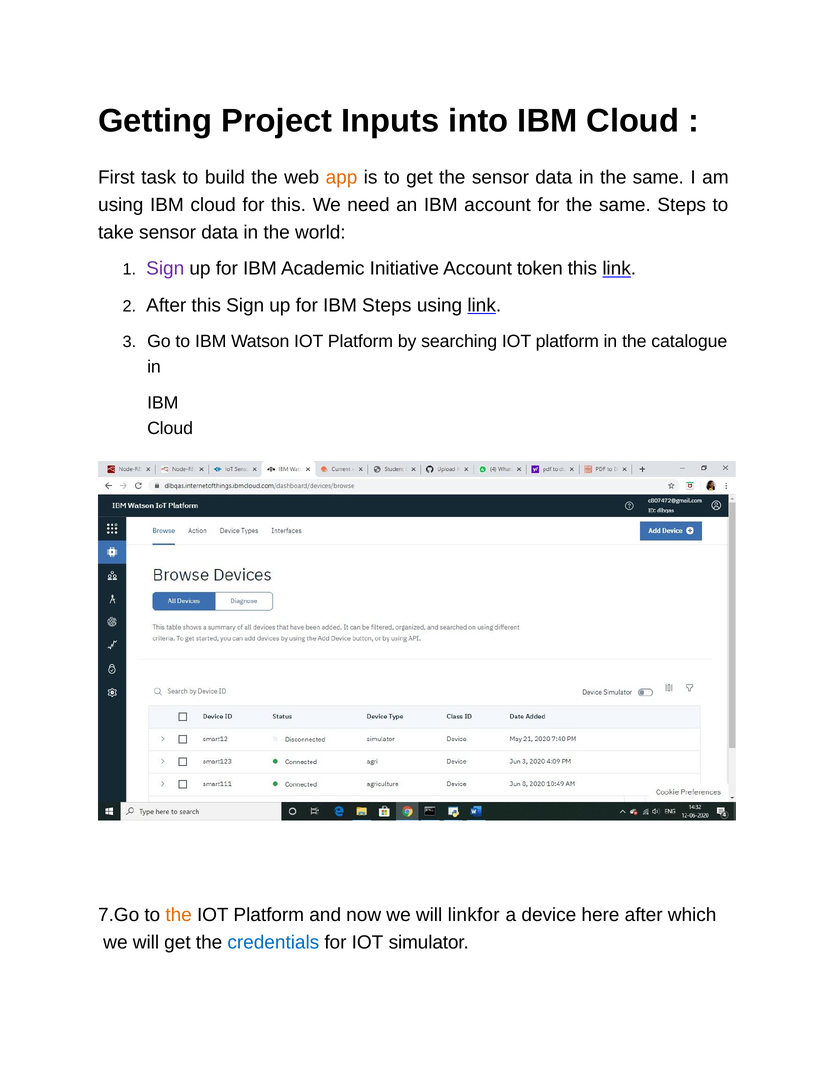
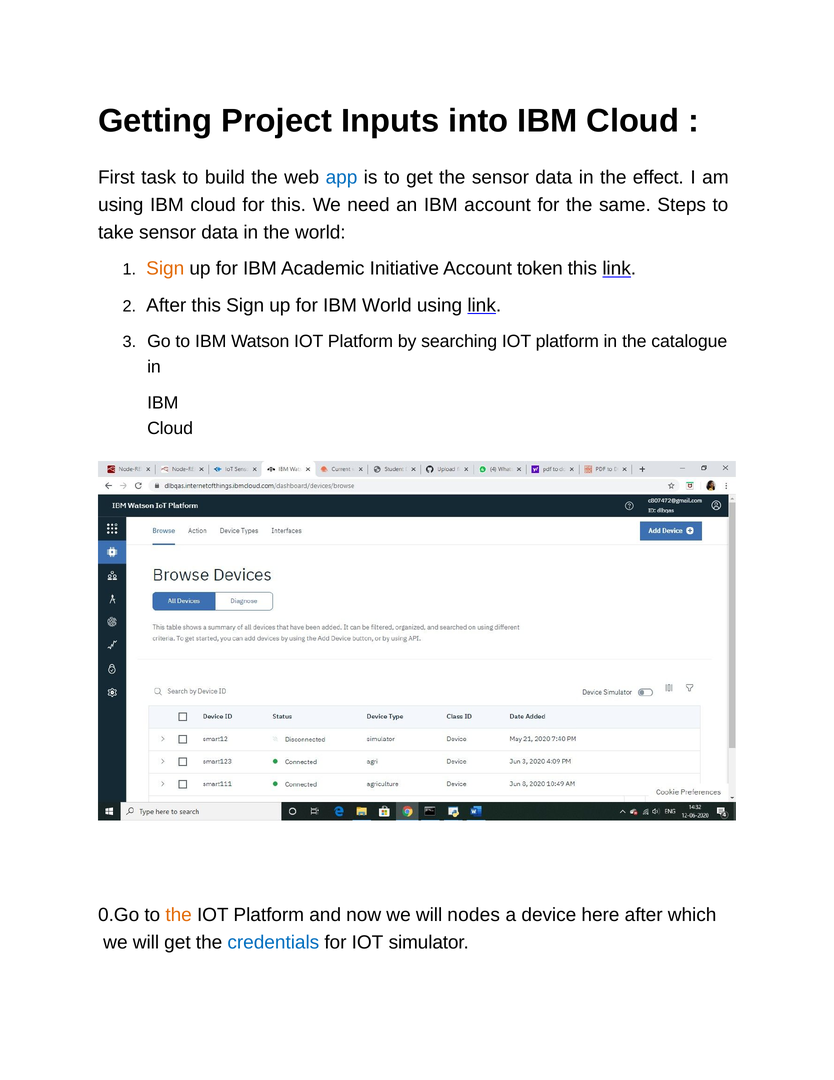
app colour: orange -> blue (342, 178)
in the same: same -> effect (658, 178)
Sign colour: purple -> orange (165, 268)
IBM Steps: Steps -> World (387, 305)
7.Go: 7.Go -> 0.Go (119, 914)
linkfor: linkfor -> nodes (474, 914)
